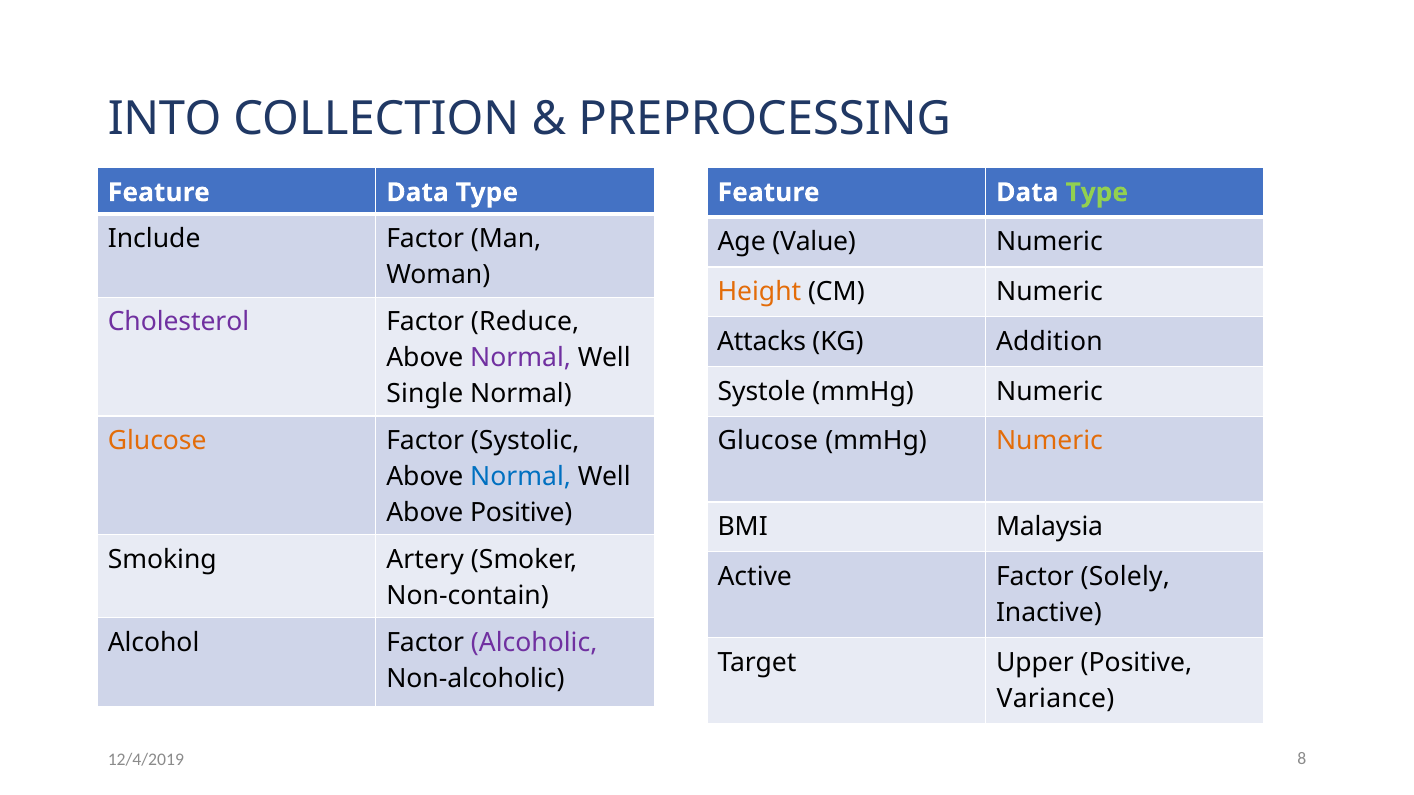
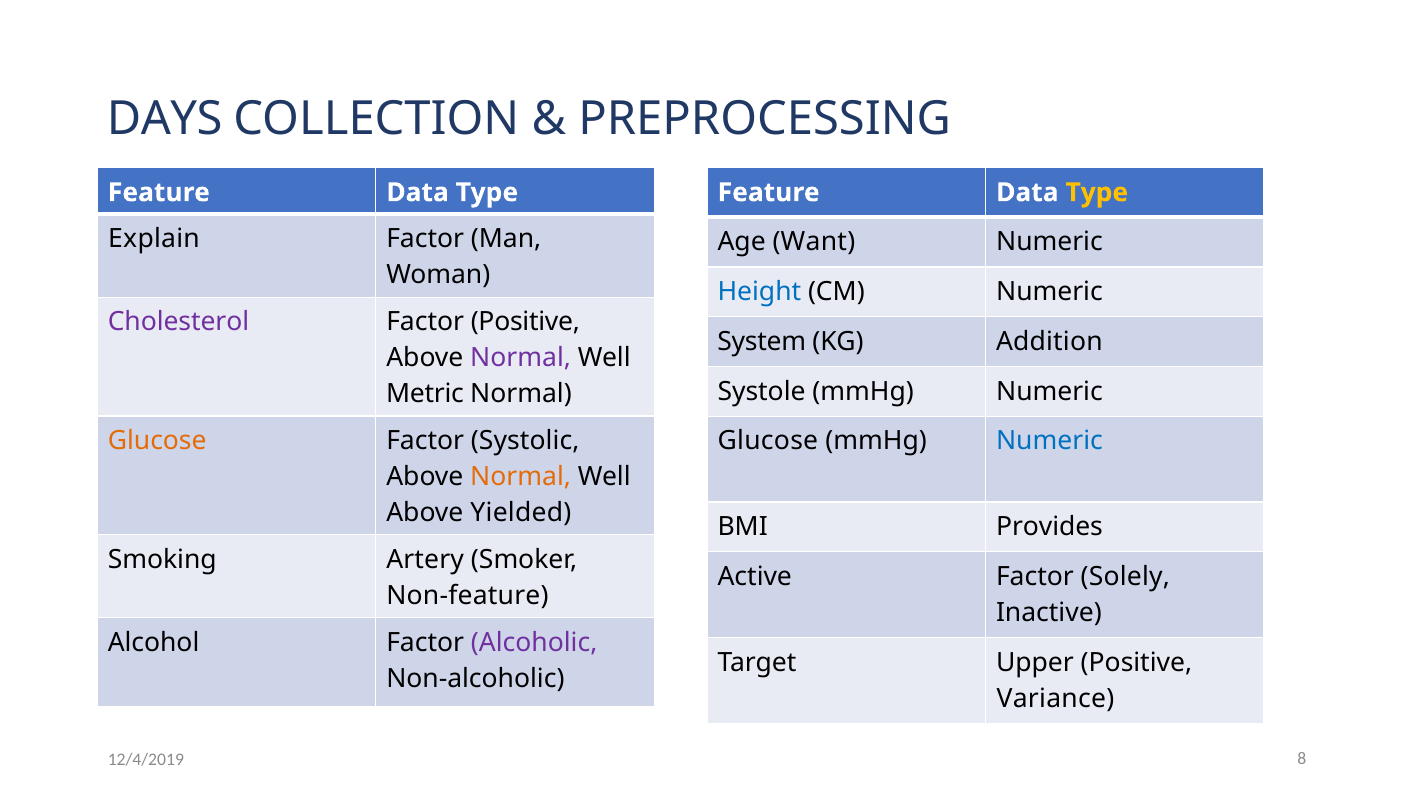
INTO: INTO -> DAYS (165, 119)
Type colour: light green -> yellow (1097, 193)
Include: Include -> Explain (154, 239)
Value: Value -> Want (814, 242)
Height colour: orange -> blue (759, 292)
Factor Reduce: Reduce -> Positive (525, 322)
Attacks: Attacks -> System (762, 342)
Single: Single -> Metric (425, 394)
Numeric colour: orange -> blue (1049, 441)
Normal colour: blue -> orange (521, 477)
Above Positive: Positive -> Yielded (521, 513)
Malaysia: Malaysia -> Provides (1050, 527)
Non-contain: Non-contain -> Non-feature (467, 596)
